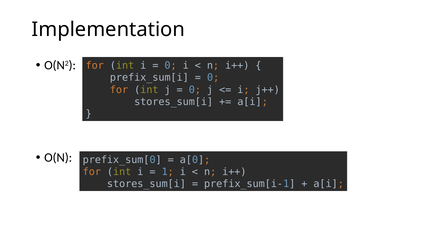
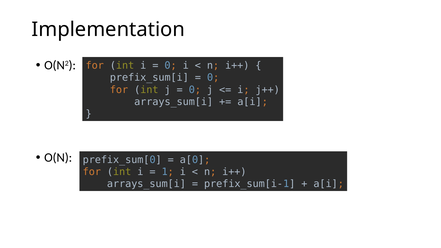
stores_sum[i: stores_sum[i -> arrays_sum[i (174, 102)
stores_sum[i: stores_sum[i -> arrays_sum[i (146, 184)
